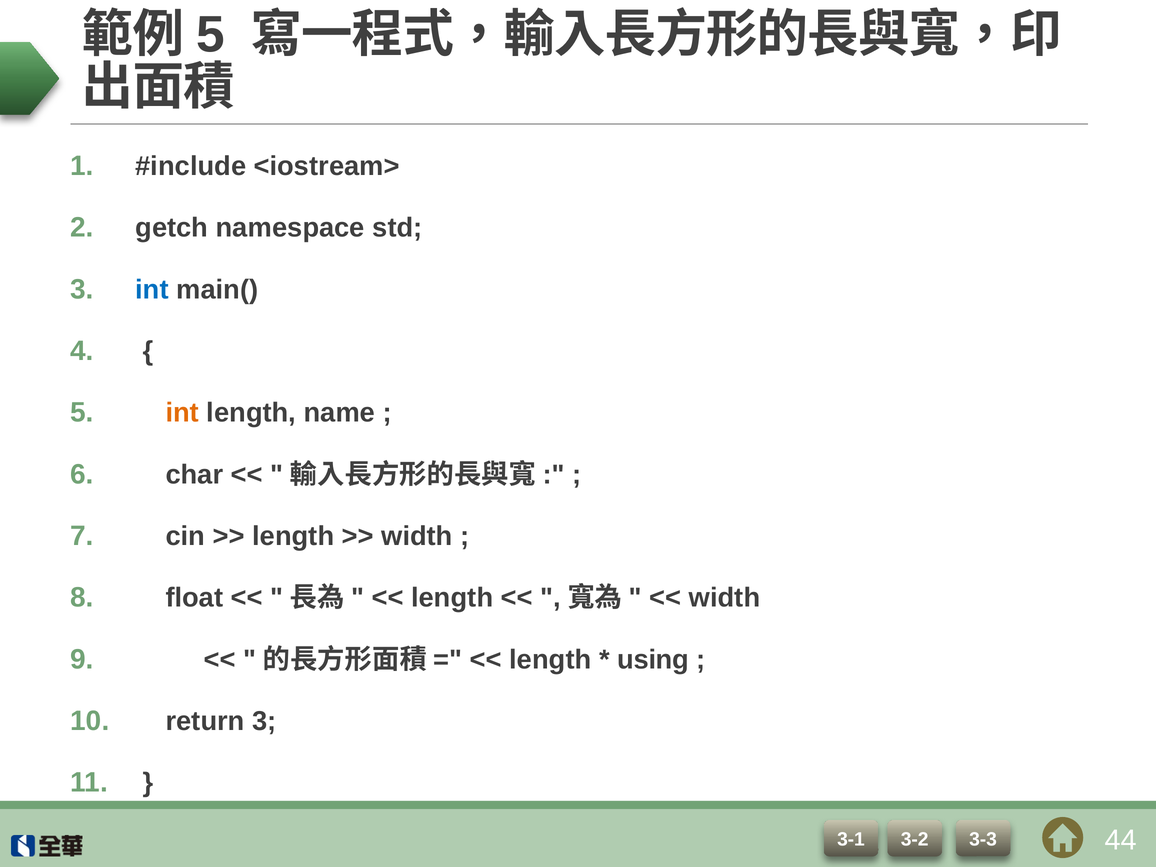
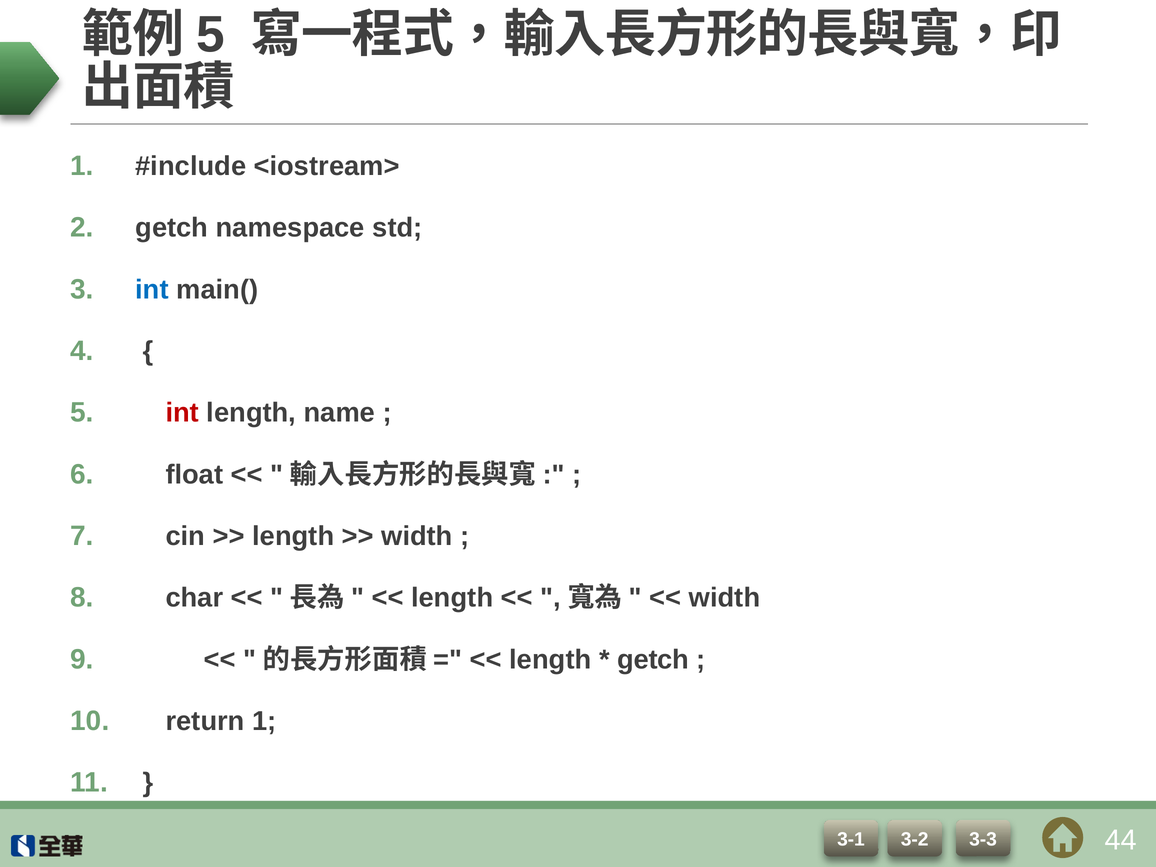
int colour: orange -> red (182, 413)
char: char -> float (194, 475)
float: float -> char (194, 598)
using: using -> getch (653, 660)
return 3: 3 -> 1 (264, 721)
